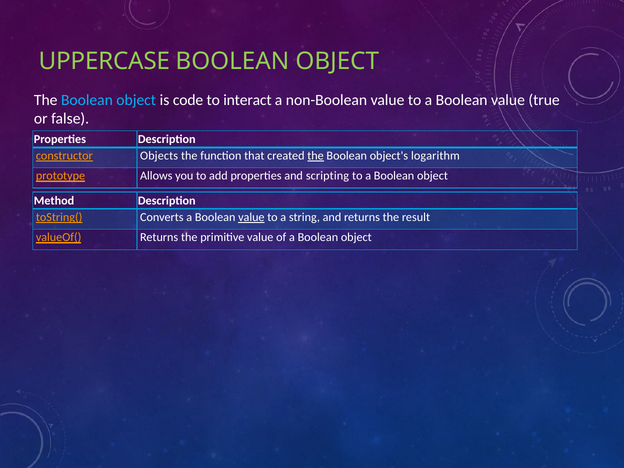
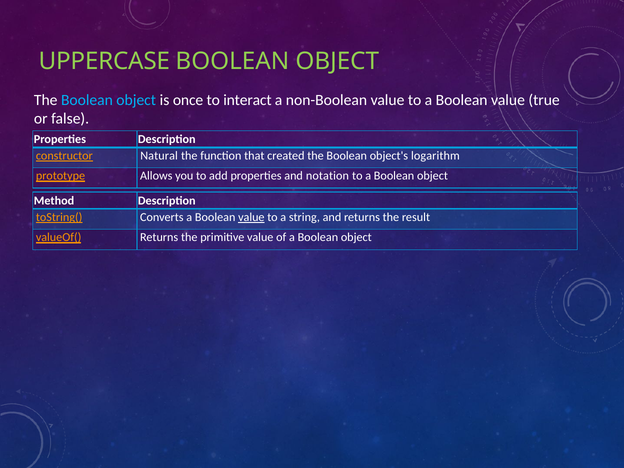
code: code -> once (188, 100)
Objects: Objects -> Natural (159, 156)
the underline: present -> none (316, 156)
scripting: scripting -> notation (327, 176)
